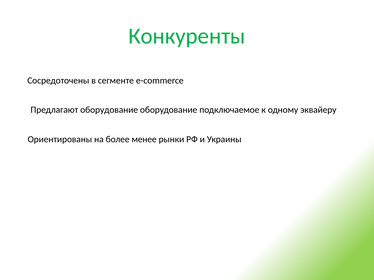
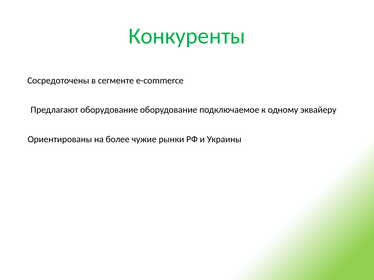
менее: менее -> чужие (144, 140)
